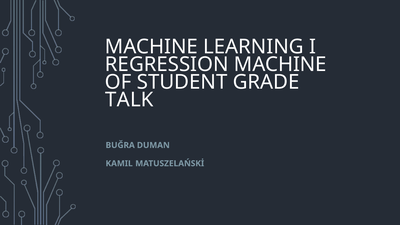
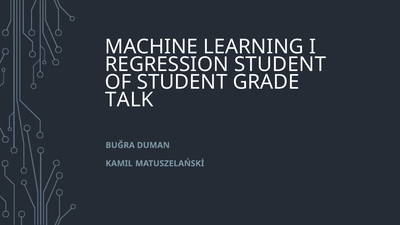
REGRESSION MACHINE: MACHINE -> STUDENT (280, 65)
